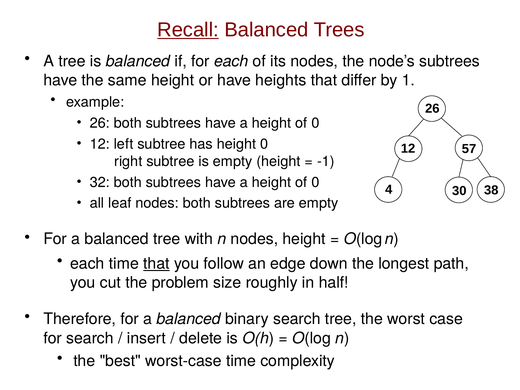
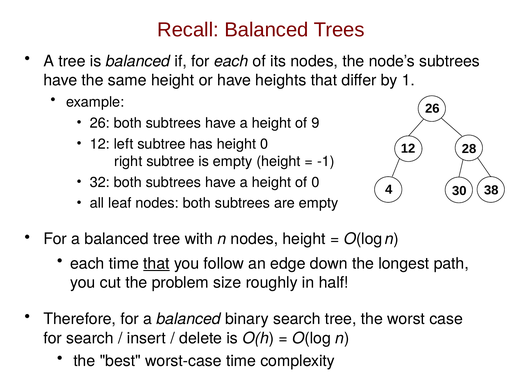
Recall underline: present -> none (188, 30)
0: 0 -> 9 (315, 123)
57: 57 -> 28 (469, 149)
